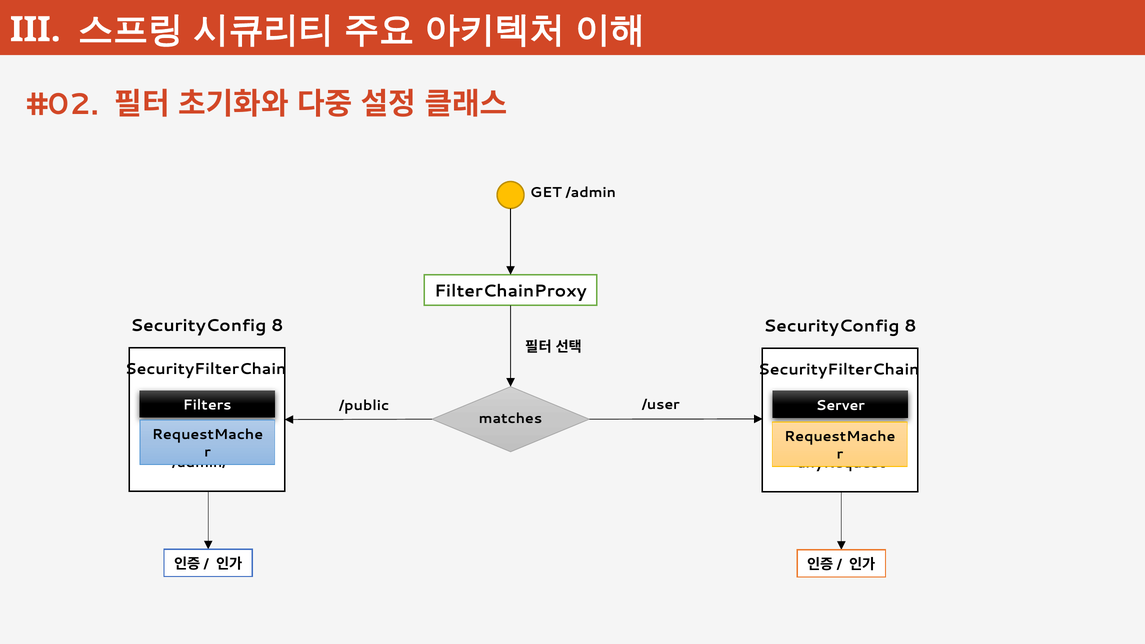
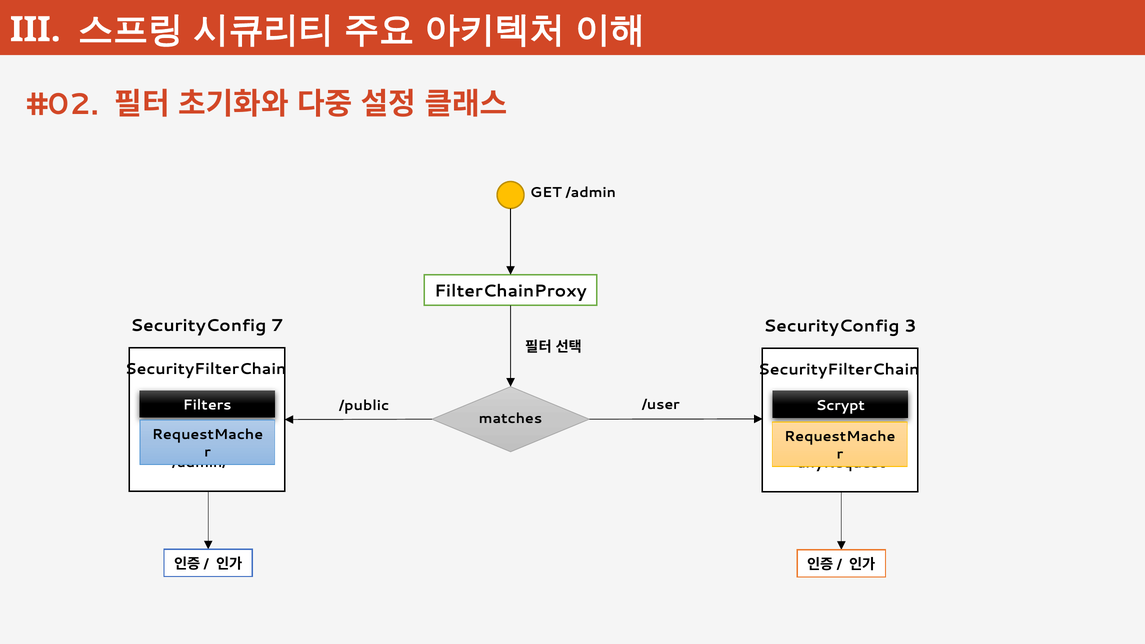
8: 8 -> 7 (277, 325)
8: 8 -> 3 (910, 326)
Server: Server -> Scrypt (840, 405)
